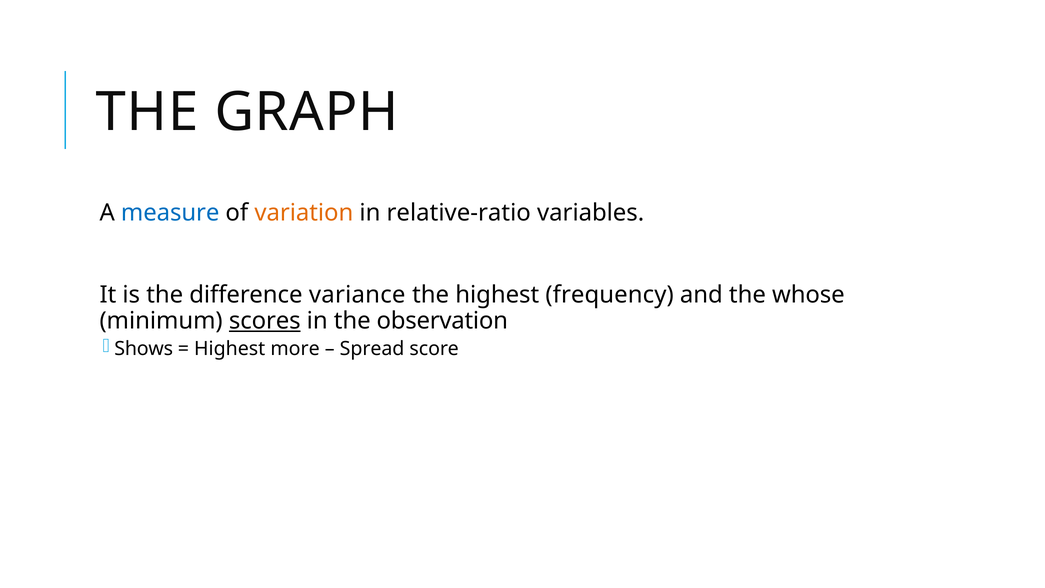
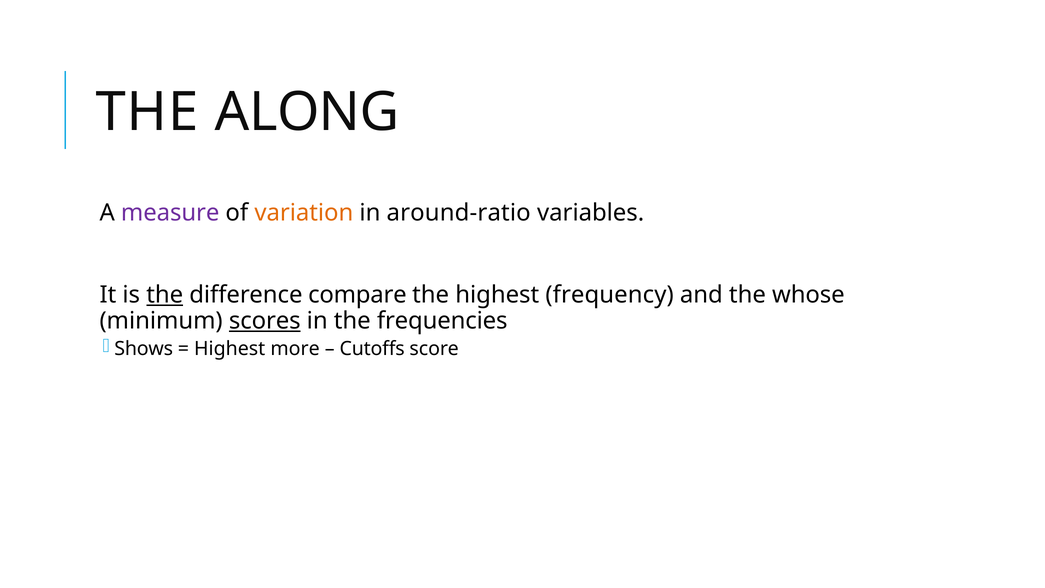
GRAPH: GRAPH -> ALONG (307, 112)
measure colour: blue -> purple (170, 213)
relative-ratio: relative-ratio -> around-ratio (459, 213)
the underline: none -> present (165, 295)
variance: variance -> compare (357, 295)
observation: observation -> frequencies (442, 321)
Spread: Spread -> Cutoffs (372, 349)
